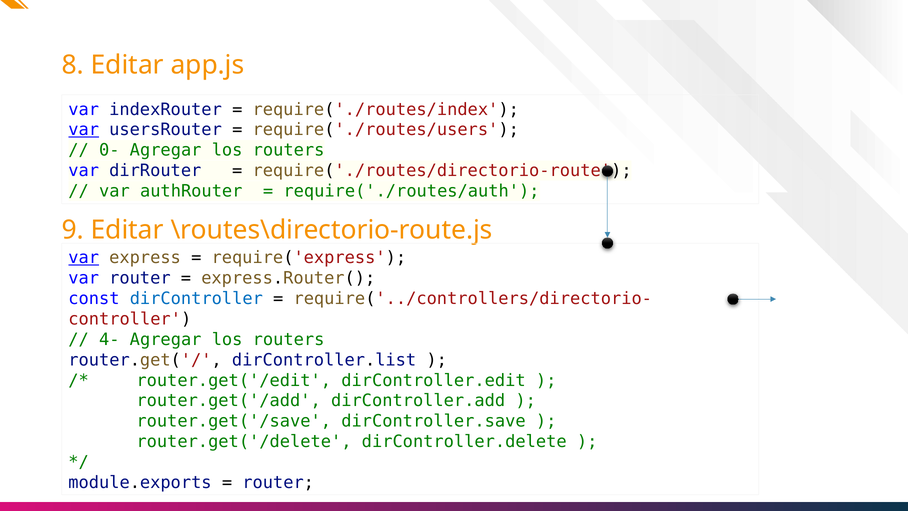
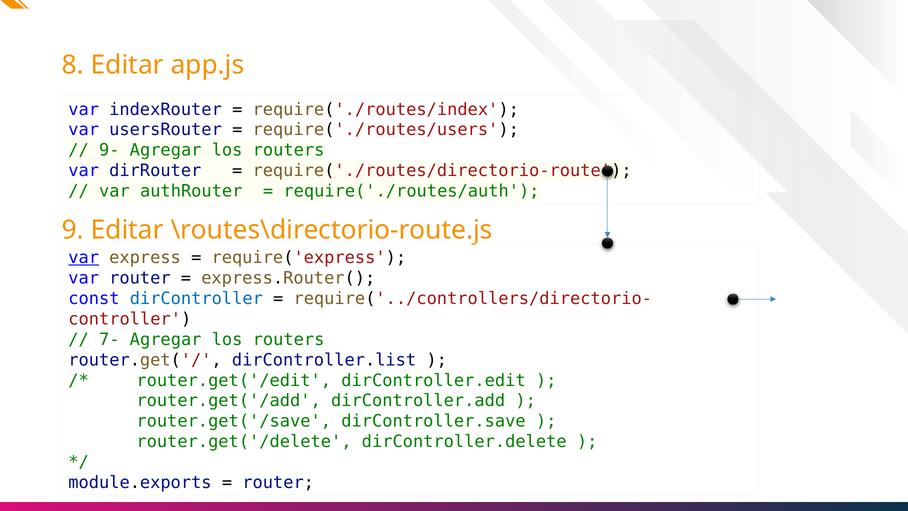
var underline: present -> none (84, 130)
0-: 0- -> 9- (109, 150)
4-: 4- -> 7- (109, 339)
